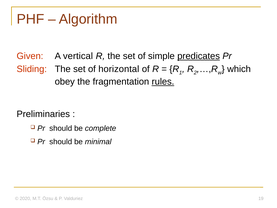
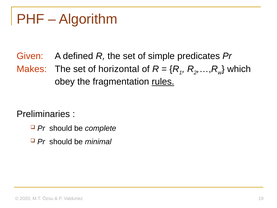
vertical: vertical -> defined (78, 56)
predicates underline: present -> none (199, 56)
Sliding: Sliding -> Makes (32, 69)
